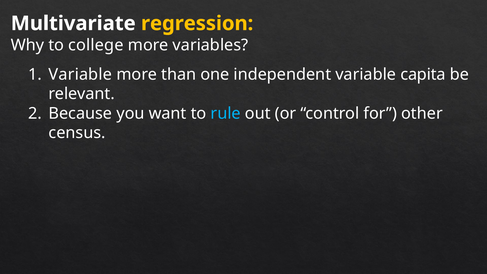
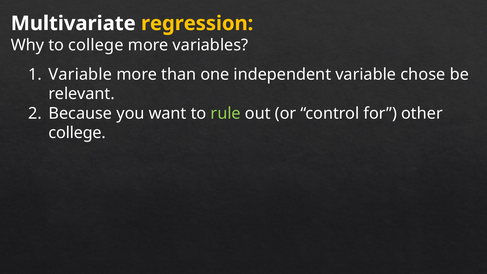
capita: capita -> chose (423, 74)
rule colour: light blue -> light green (226, 113)
census: census -> college (77, 133)
